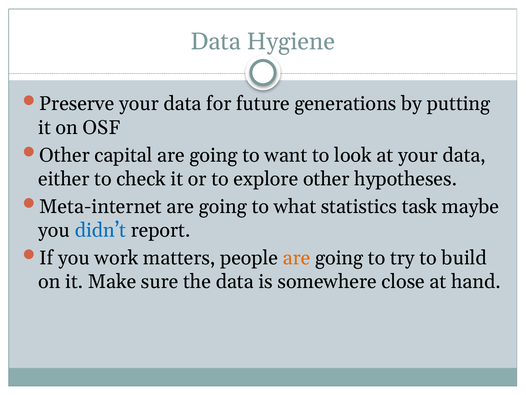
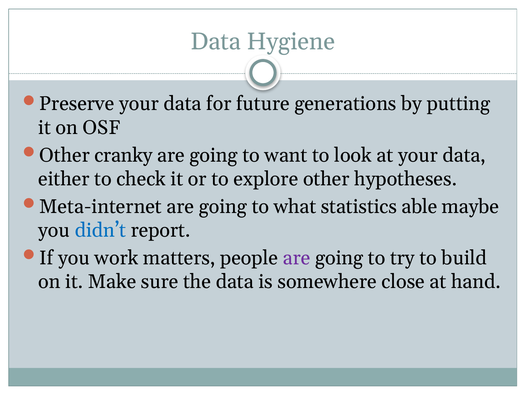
capital: capital -> cranky (124, 155)
task: task -> able (419, 206)
are colour: orange -> purple (297, 258)
